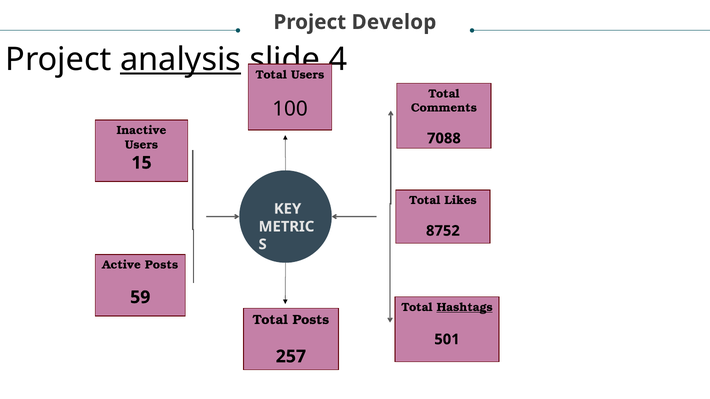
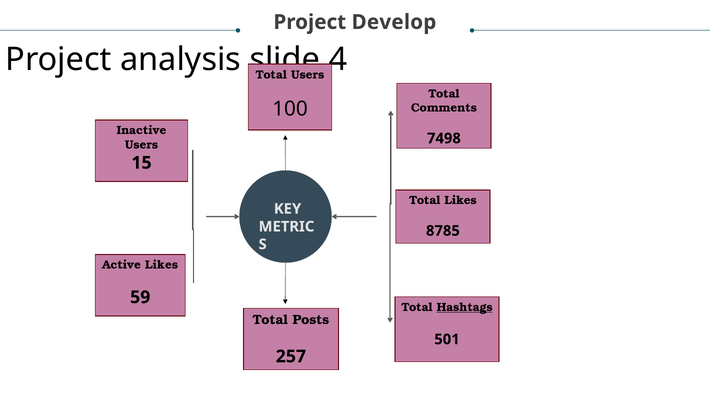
analysis underline: present -> none (181, 60)
7088: 7088 -> 7498 (444, 139)
8752: 8752 -> 8785 (443, 231)
Active Posts: Posts -> Likes (162, 265)
